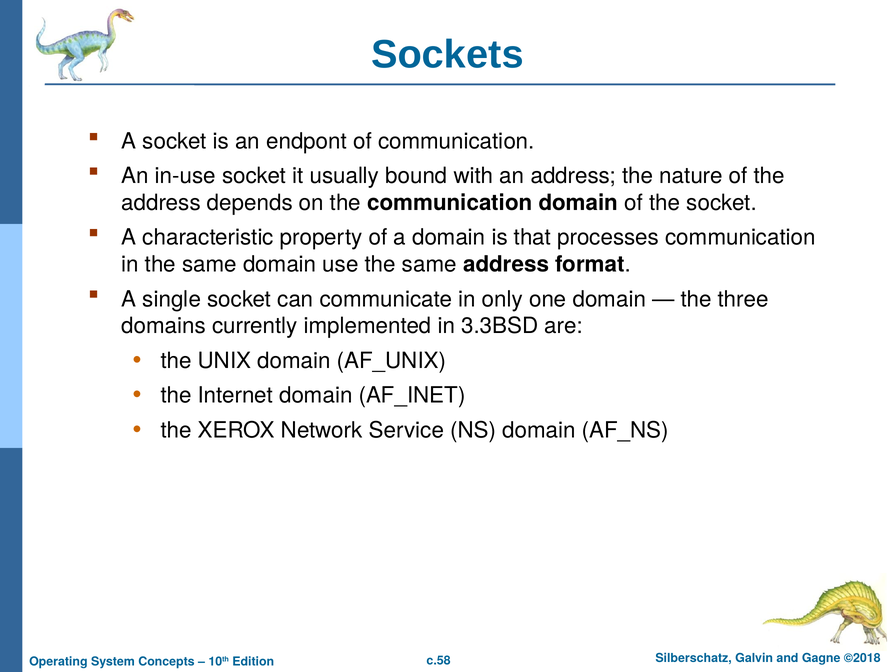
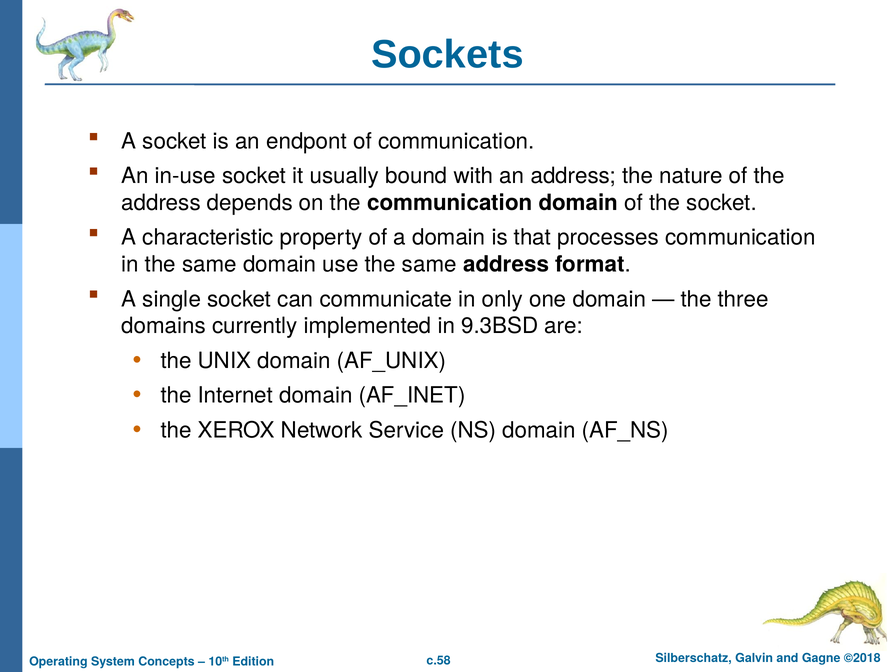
3.3BSD: 3.3BSD -> 9.3BSD (500, 326)
